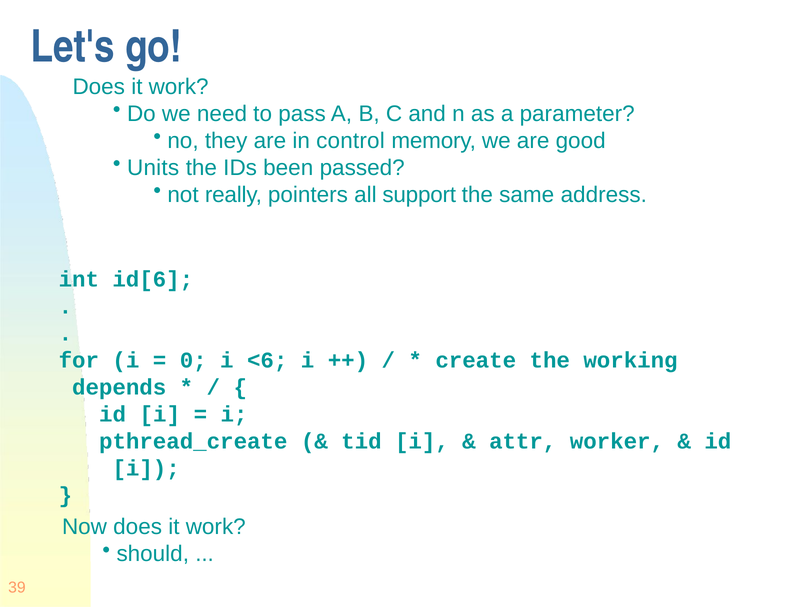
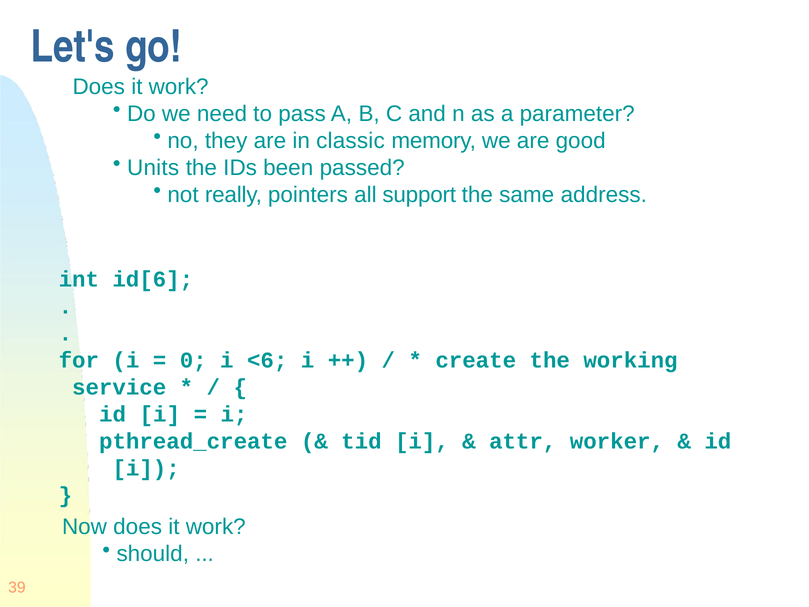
control: control -> classic (350, 141)
depends: depends -> service (119, 387)
